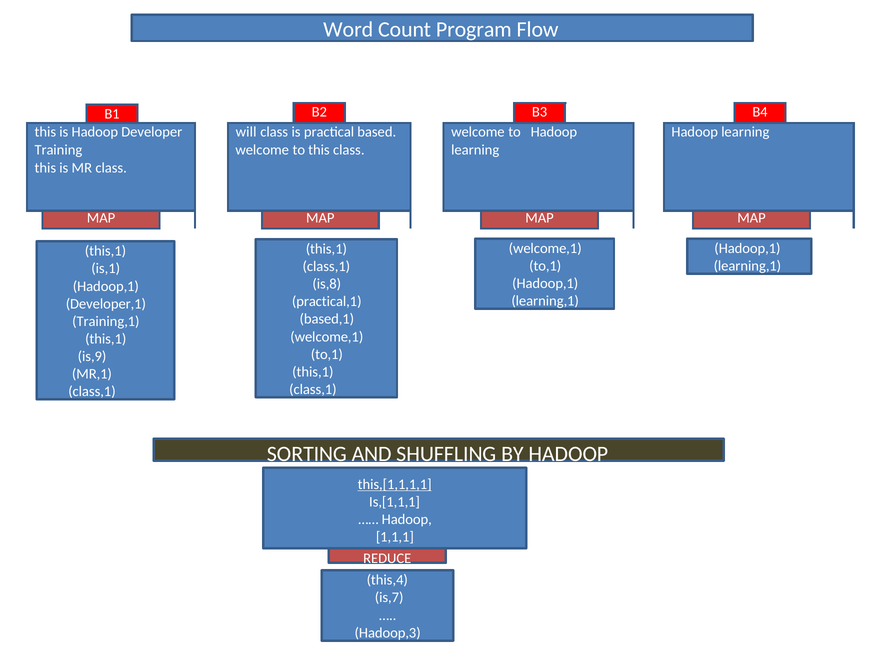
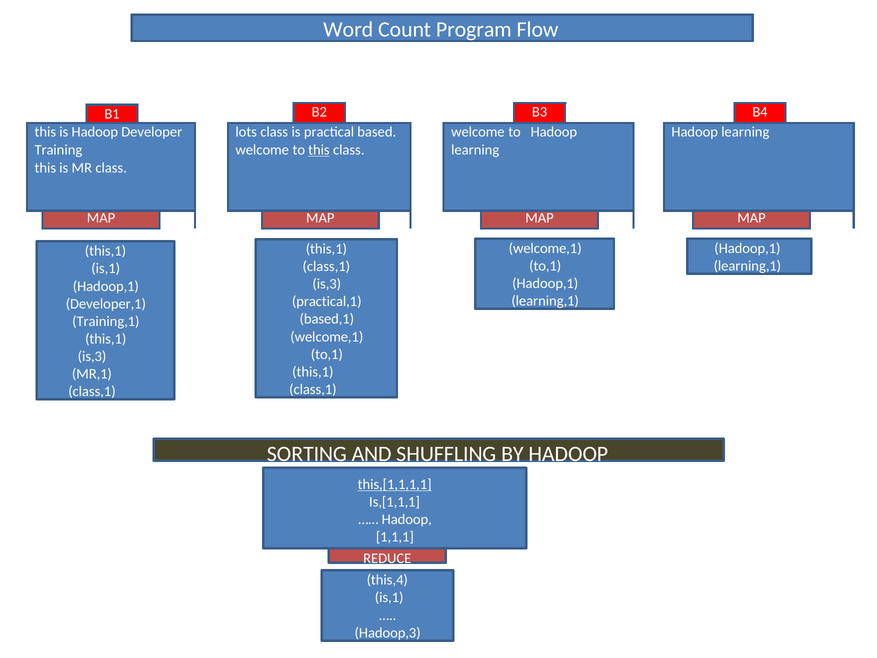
will: will -> lots (246, 132)
this underline: none -> present (319, 150)
is,8: is,8 -> is,3 (327, 284)
is,9: is,9 -> is,3 (92, 356)
is,7: is,7 -> is,1 (389, 597)
